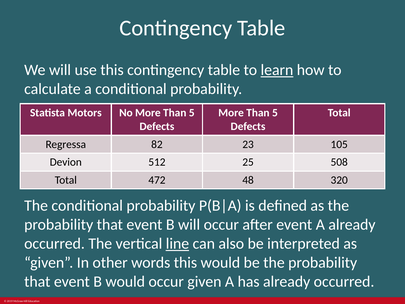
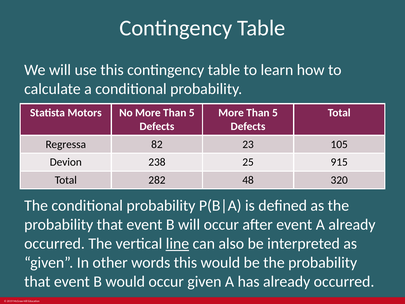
learn underline: present -> none (277, 70)
512: 512 -> 238 (157, 162)
508: 508 -> 915 (339, 162)
472: 472 -> 282 (157, 180)
